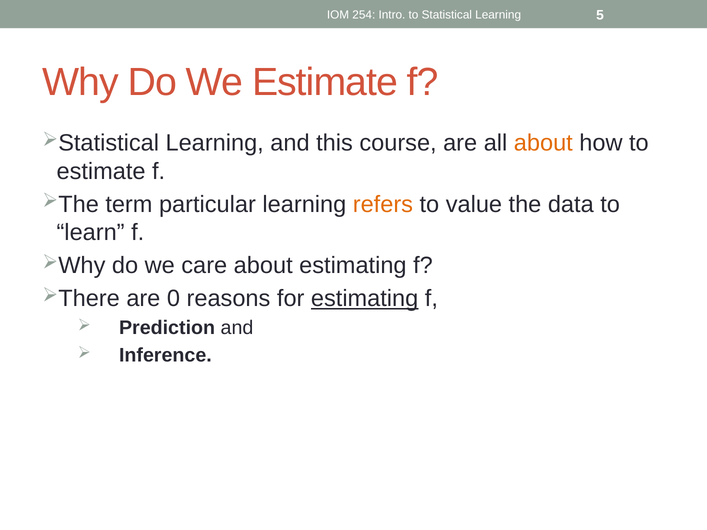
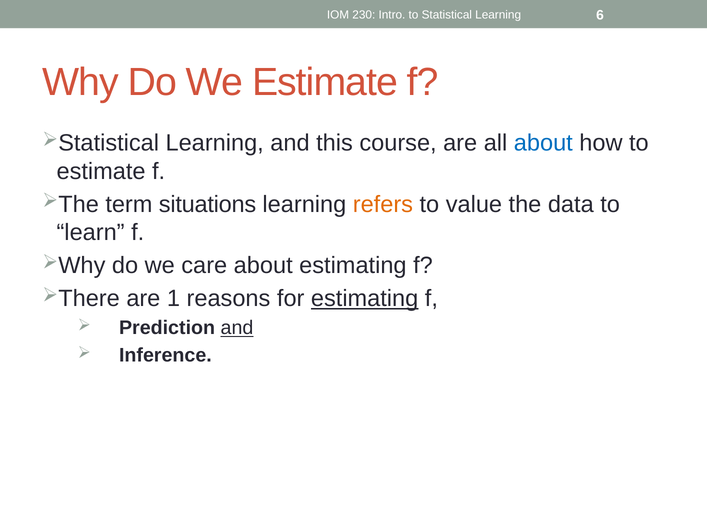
254: 254 -> 230 (364, 15)
5: 5 -> 6 (600, 15)
about colour: orange -> blue (543, 143)
particular: particular -> situations (208, 204)
0: 0 -> 1 (173, 299)
and underline: none -> present (237, 328)
